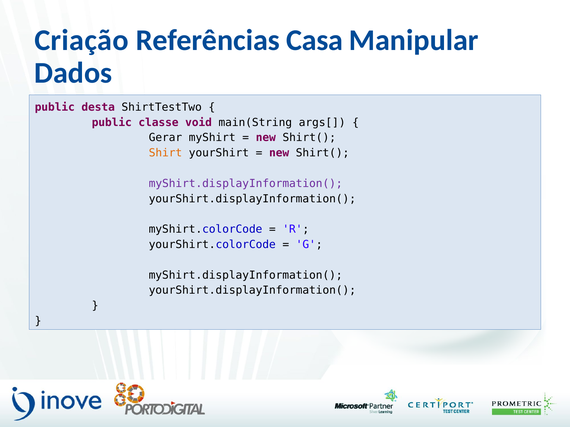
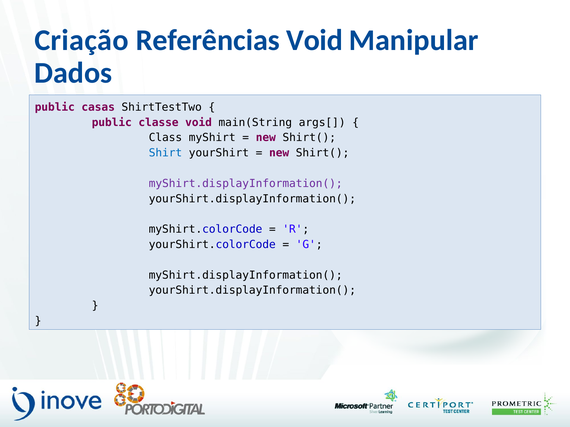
Referências Casa: Casa -> Void (315, 40)
desta: desta -> casas (98, 107)
Gerar: Gerar -> Class (165, 138)
Shirt colour: orange -> blue (165, 153)
